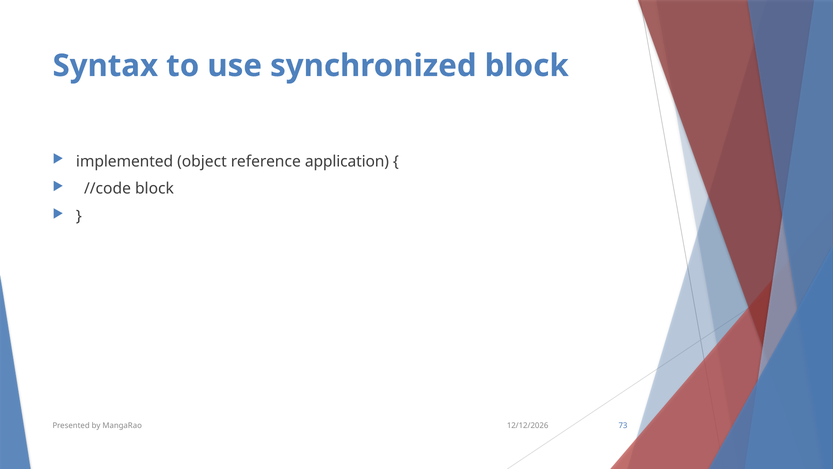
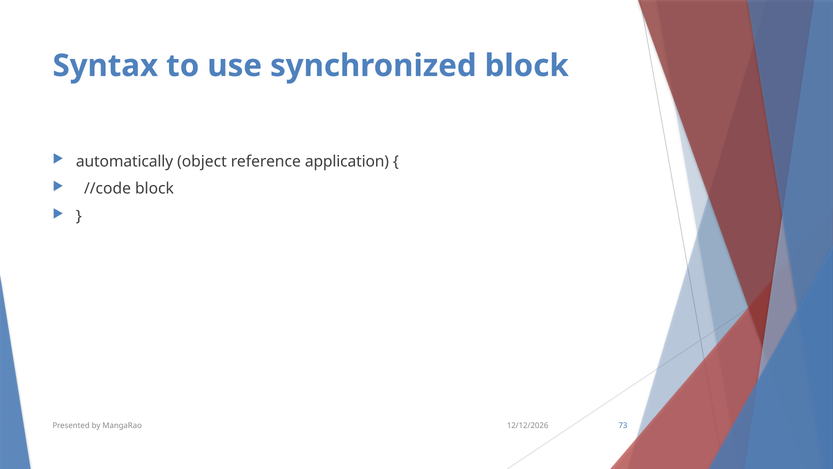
implemented: implemented -> automatically (125, 161)
